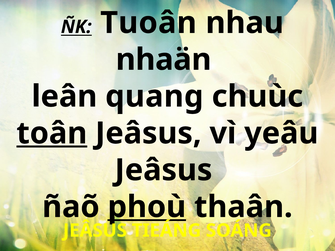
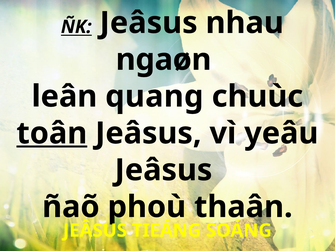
ÑK Tuoân: Tuoân -> Jeâsus (149, 23)
nhaän: nhaän -> ngaøn (164, 60)
phoù underline: present -> none (147, 207)
